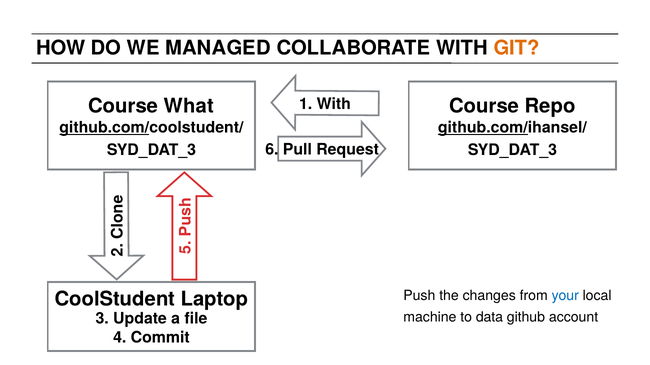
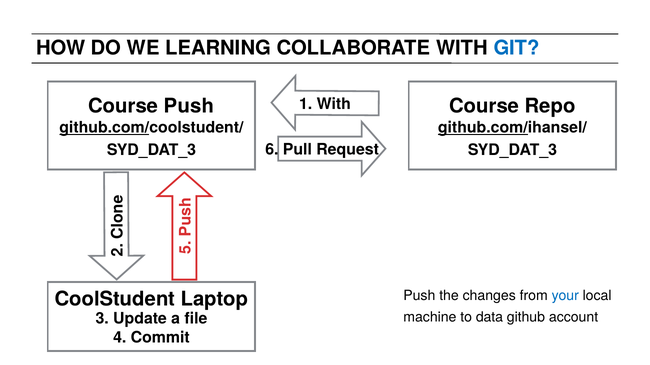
MANAGED: MANAGED -> LEARNING (218, 48)
GIT colour: orange -> blue (517, 48)
Course What: What -> Push (189, 106)
